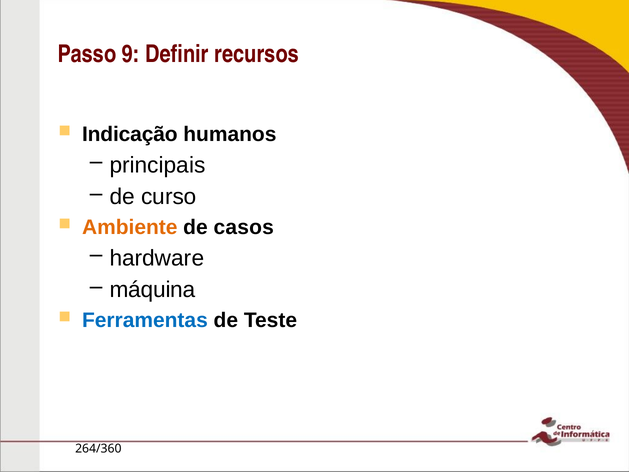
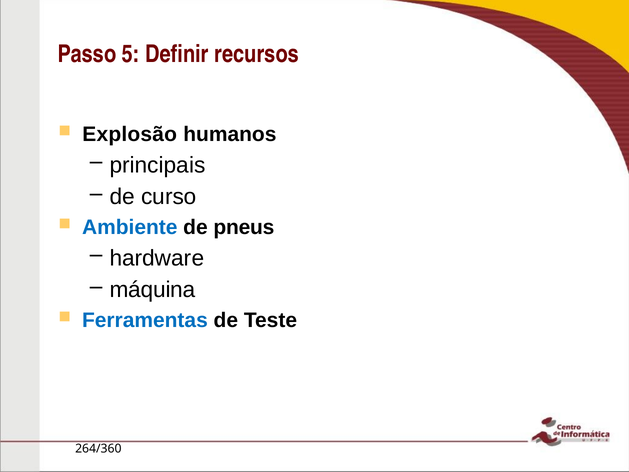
9: 9 -> 5 (131, 54)
Indicação: Indicação -> Explosão (130, 134)
Ambiente colour: orange -> blue (130, 227)
casos: casos -> pneus (244, 227)
